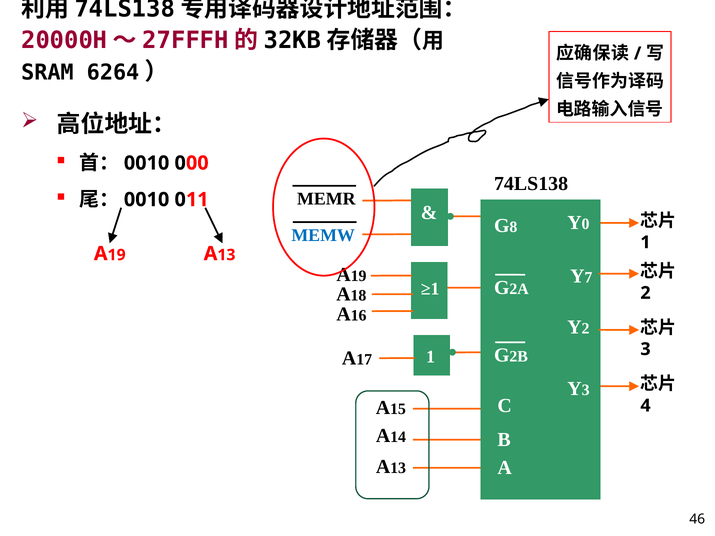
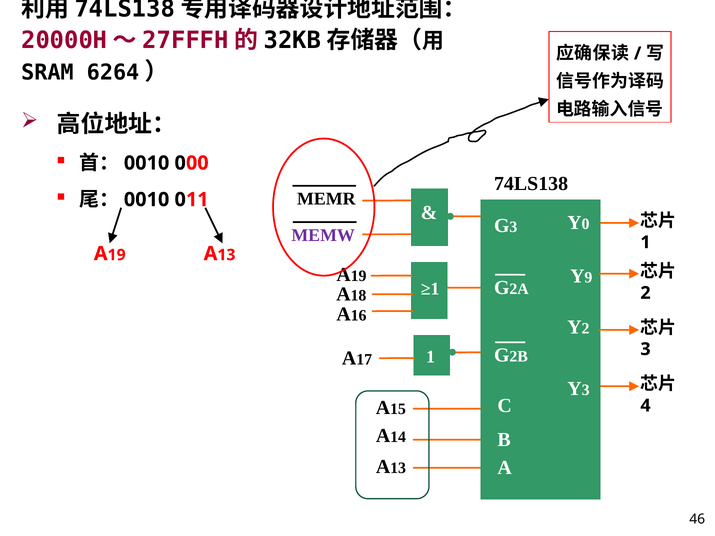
8: 8 -> 3 (513, 227)
MEMW colour: blue -> purple (323, 236)
7: 7 -> 9 (588, 278)
